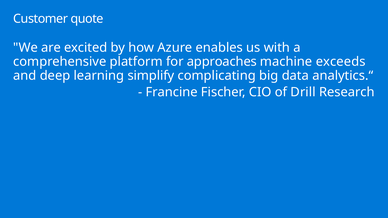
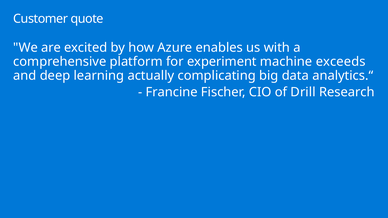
approaches: approaches -> experiment (222, 62)
simplify: simplify -> actually (151, 76)
